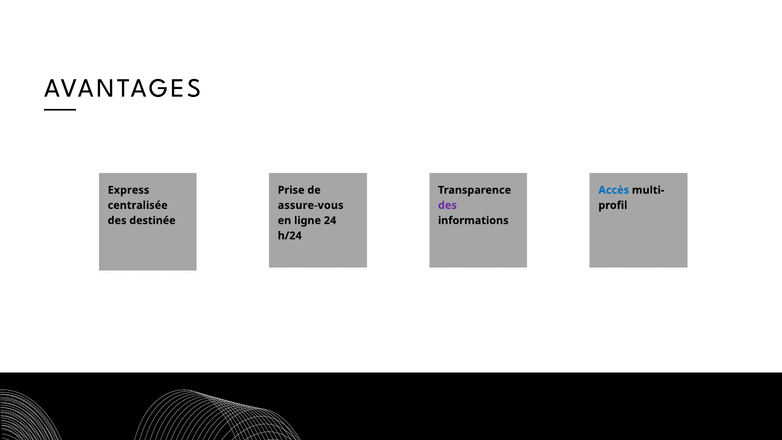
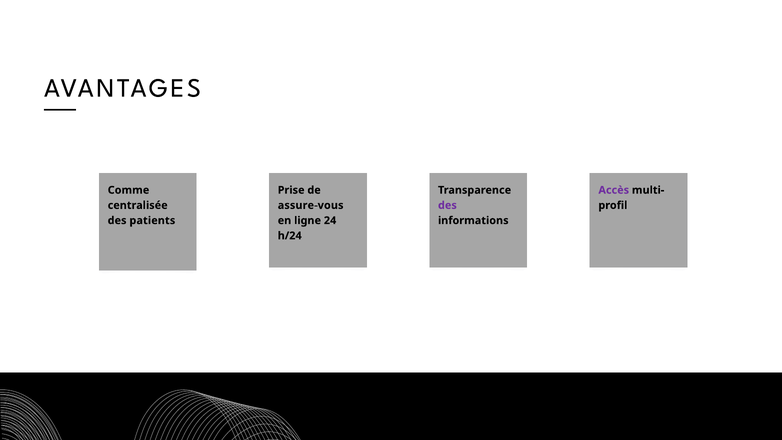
Express: Express -> Comme (128, 190)
Accès colour: blue -> purple (614, 190)
destinée: destinée -> patients (152, 220)
